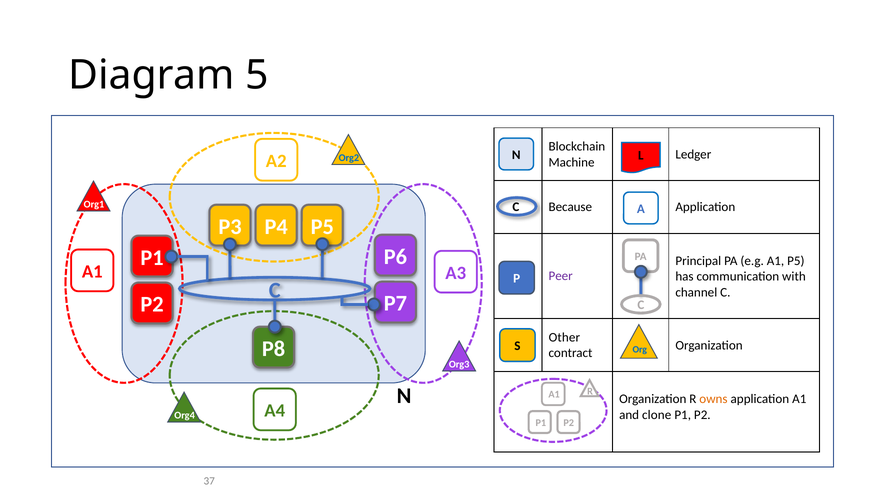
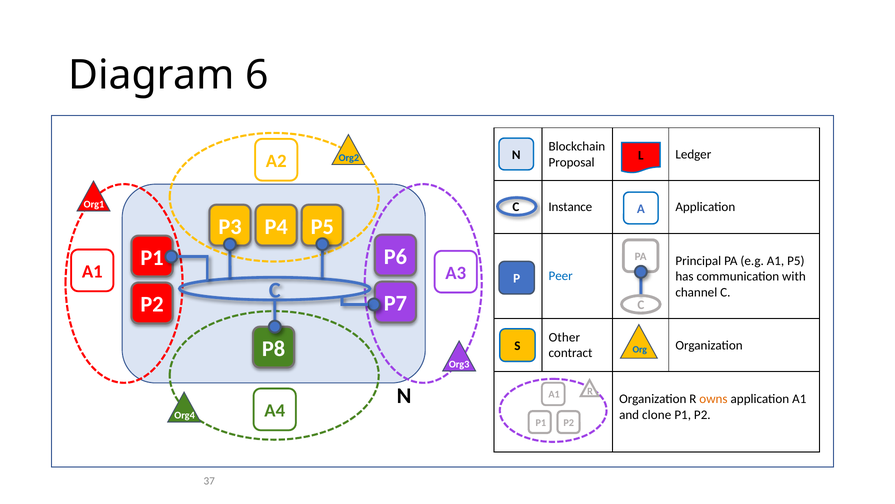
5: 5 -> 6 (257, 75)
Machine: Machine -> Proposal (572, 162)
Because: Because -> Instance (570, 207)
Peer colour: purple -> blue (561, 276)
